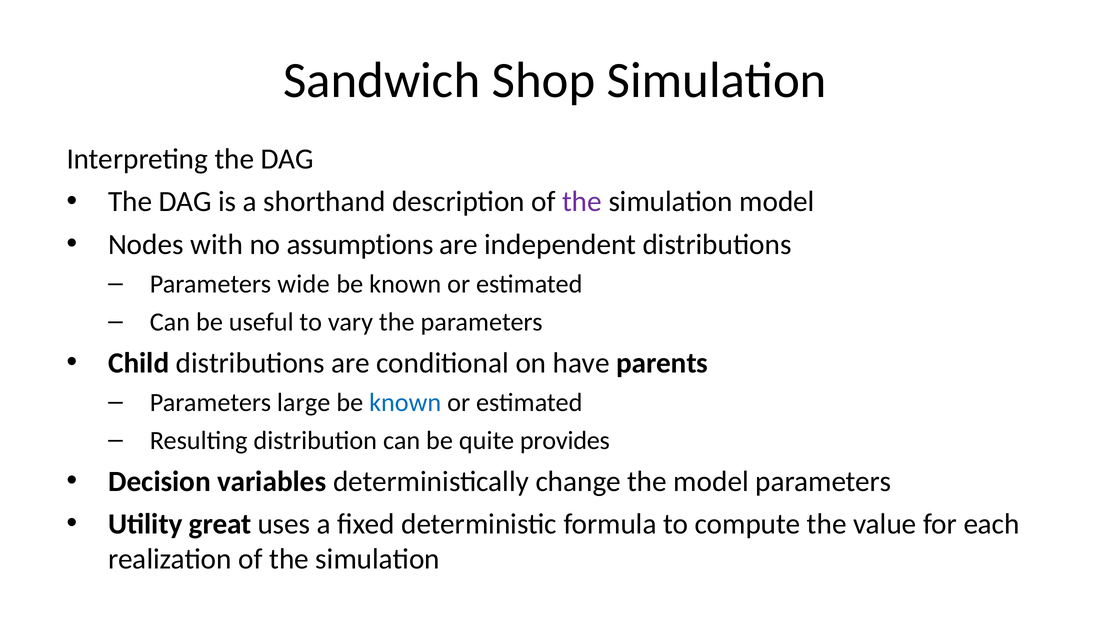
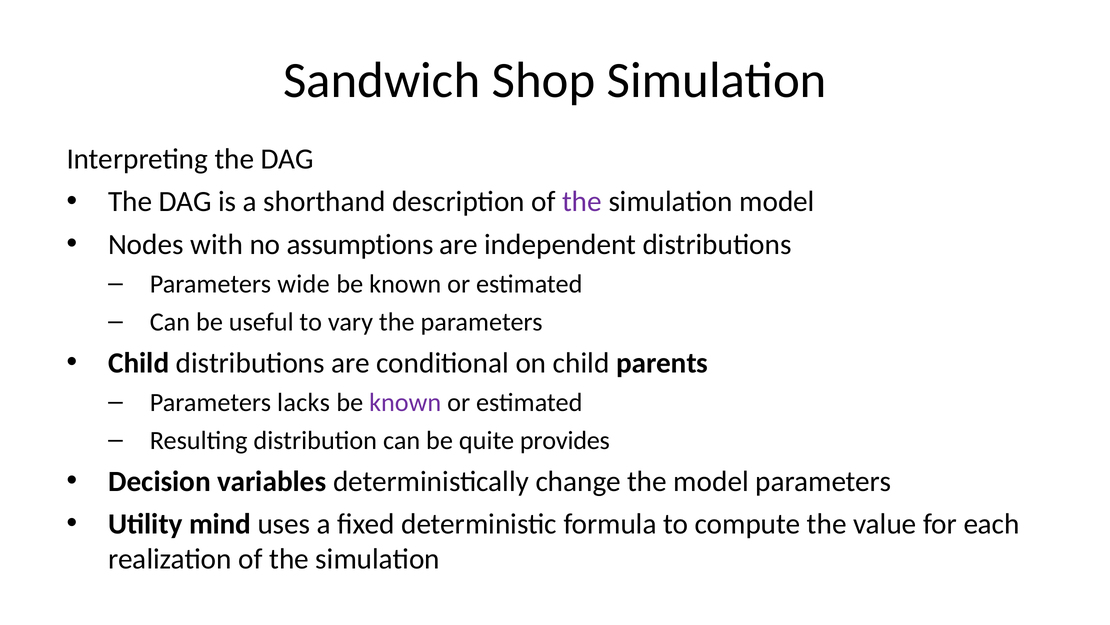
on have: have -> child (581, 363)
large: large -> lacks (304, 402)
known colour: blue -> purple (405, 402)
great: great -> mind (220, 523)
